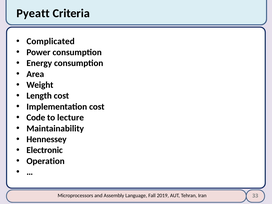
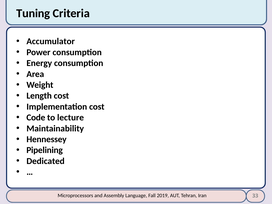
Pyeatt: Pyeatt -> Tuning (33, 13)
Complicated: Complicated -> Accumulator (51, 41)
Electronic: Electronic -> Pipelining (45, 150)
Operation: Operation -> Dedicated (46, 161)
